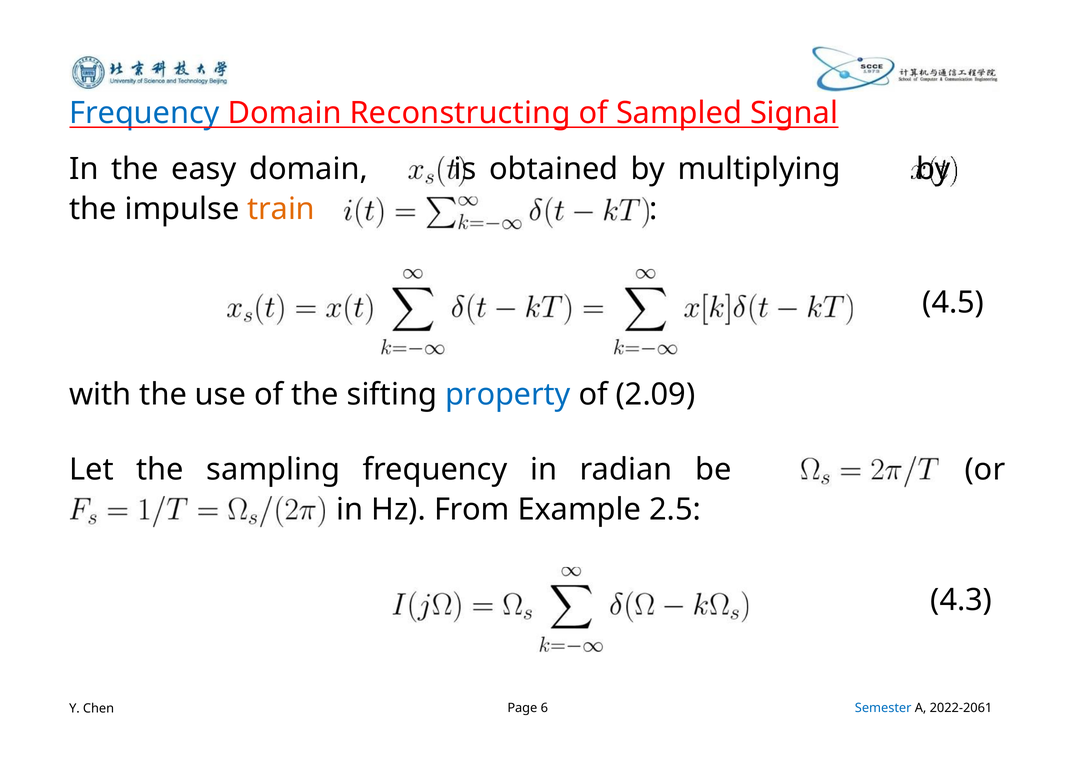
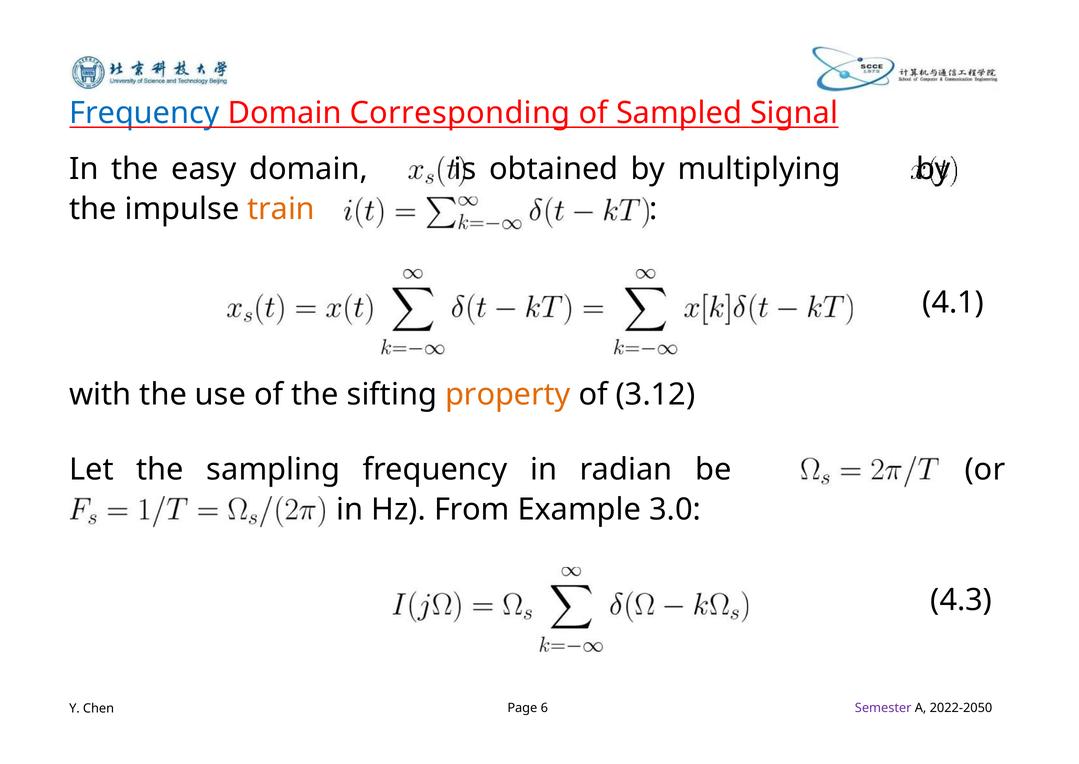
Reconstructing: Reconstructing -> Corresponding (460, 113)
4.5: 4.5 -> 4.1 (953, 302)
property colour: blue -> orange (508, 394)
2.09: 2.09 -> 3.12 (656, 394)
2.5: 2.5 -> 3.0 (675, 509)
Semester colour: blue -> purple (883, 707)
2022-2061: 2022-2061 -> 2022-2050 (961, 707)
